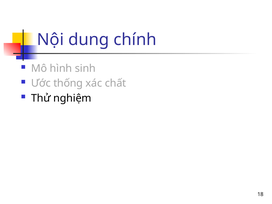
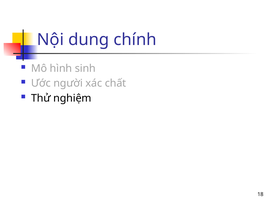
thống: thống -> người (68, 83)
